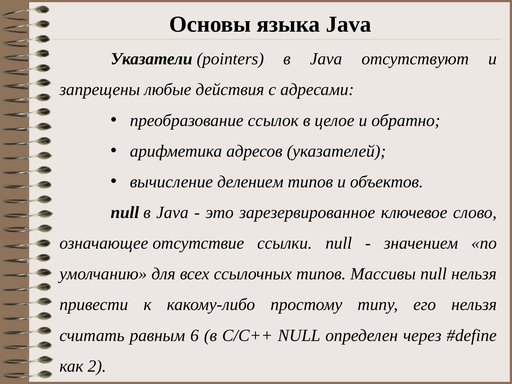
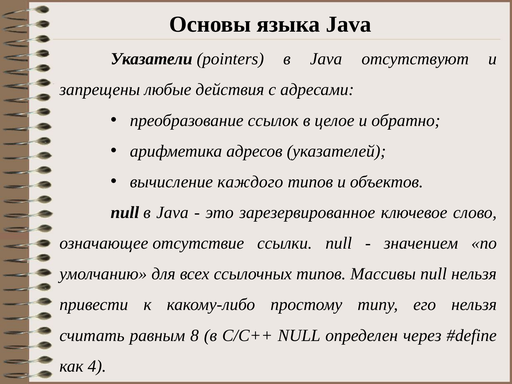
делением: делением -> каждого (250, 182)
6: 6 -> 8 (195, 335)
2: 2 -> 4 (97, 366)
